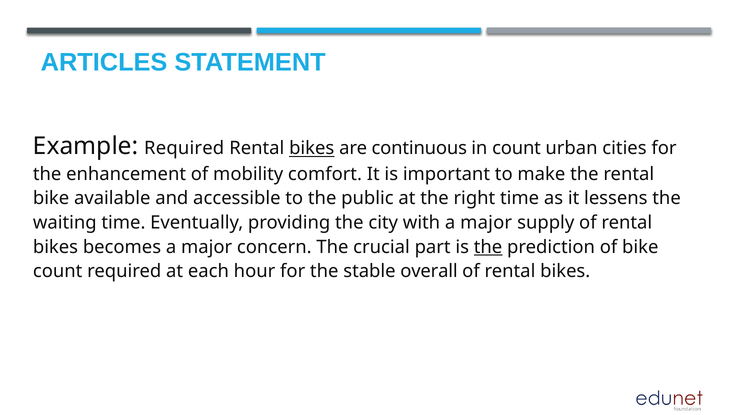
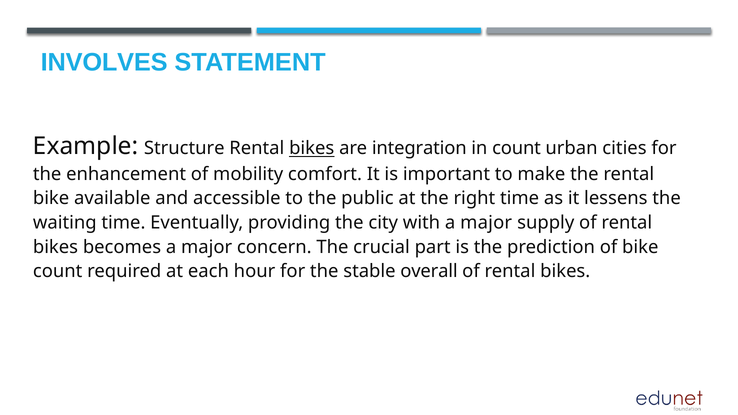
ARTICLES: ARTICLES -> INVOLVES (104, 62)
Example Required: Required -> Structure (184, 148)
continuous: continuous -> integration (419, 148)
the underline: present -> none (488, 247)
